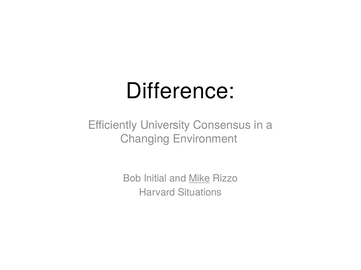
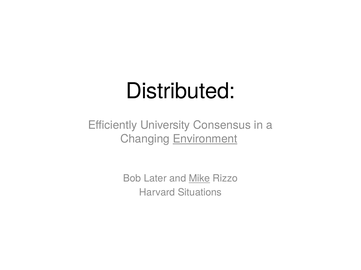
Difference: Difference -> Distributed (181, 91)
Environment underline: none -> present (205, 139)
Initial: Initial -> Later (155, 179)
